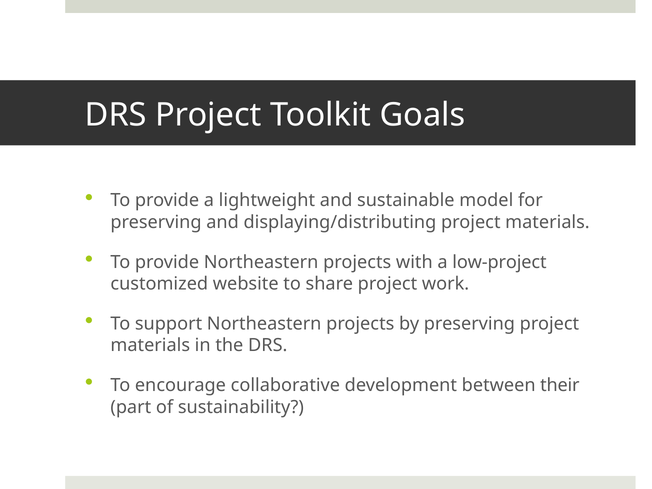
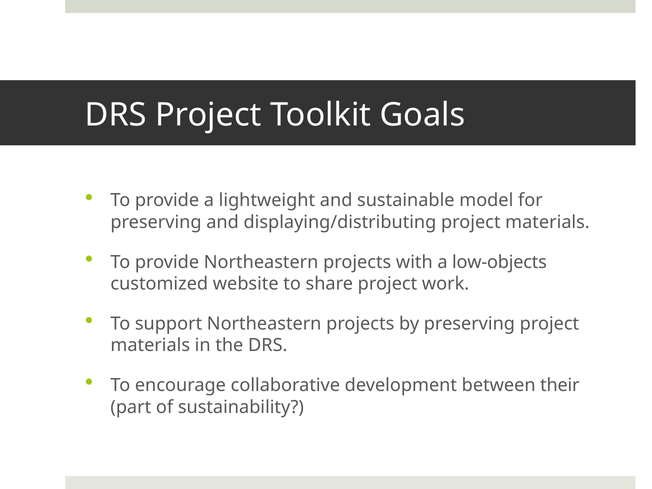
low-project: low-project -> low-objects (499, 262)
